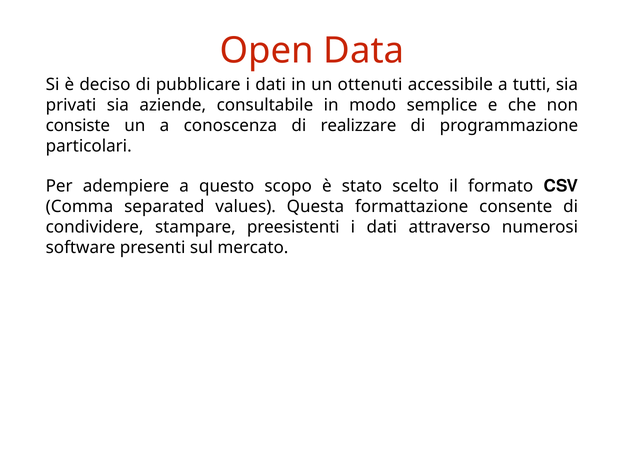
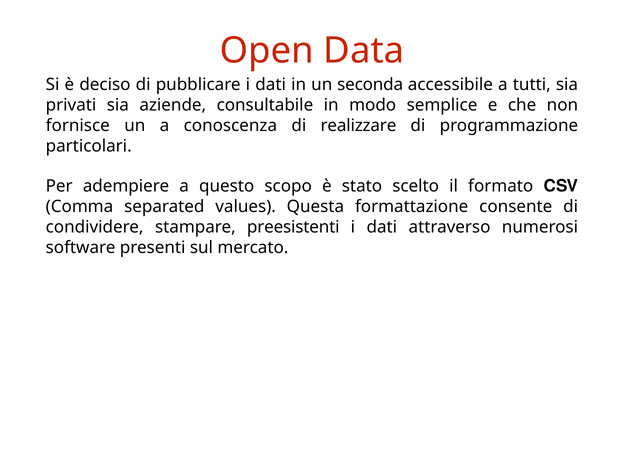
ottenuti: ottenuti -> seconda (370, 85)
consiste: consiste -> fornisce (78, 126)
